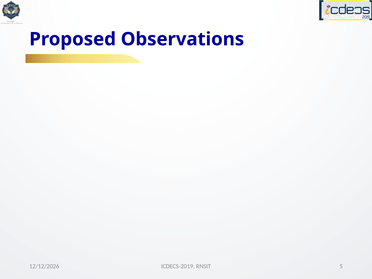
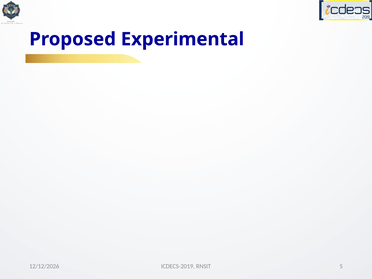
Observations: Observations -> Experimental (182, 39)
